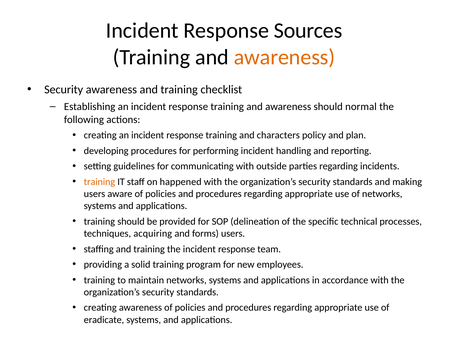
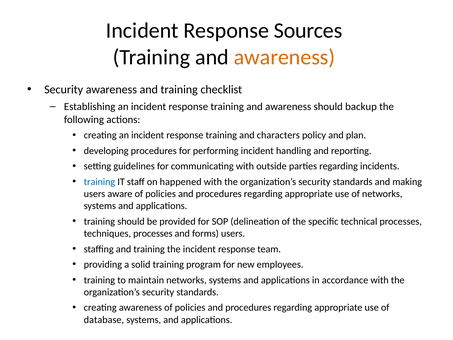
normal: normal -> backup (361, 107)
training colour: orange -> blue (99, 182)
techniques acquiring: acquiring -> processes (153, 233)
eradicate: eradicate -> database (104, 319)
